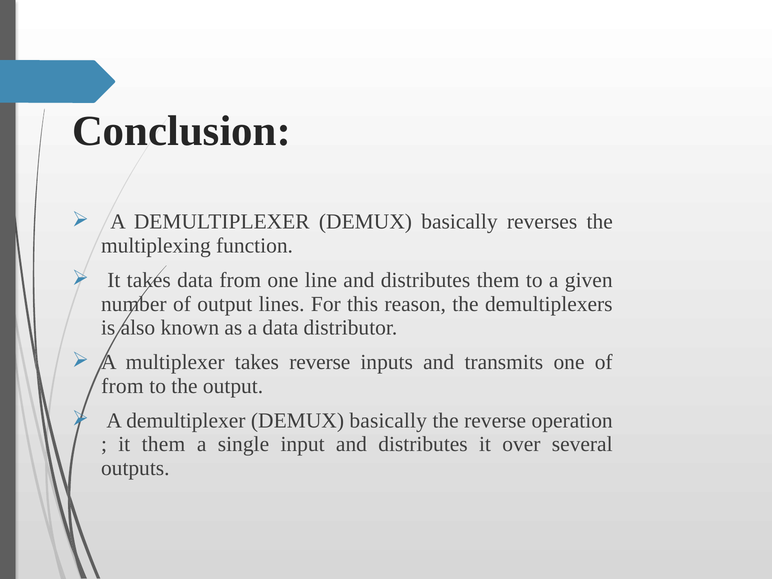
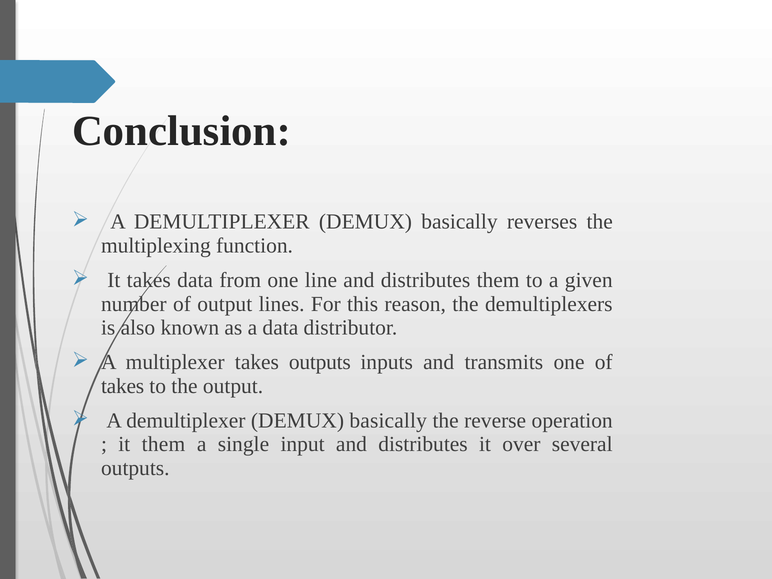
takes reverse: reverse -> outputs (320, 362)
from: from -> takes (123, 386)
